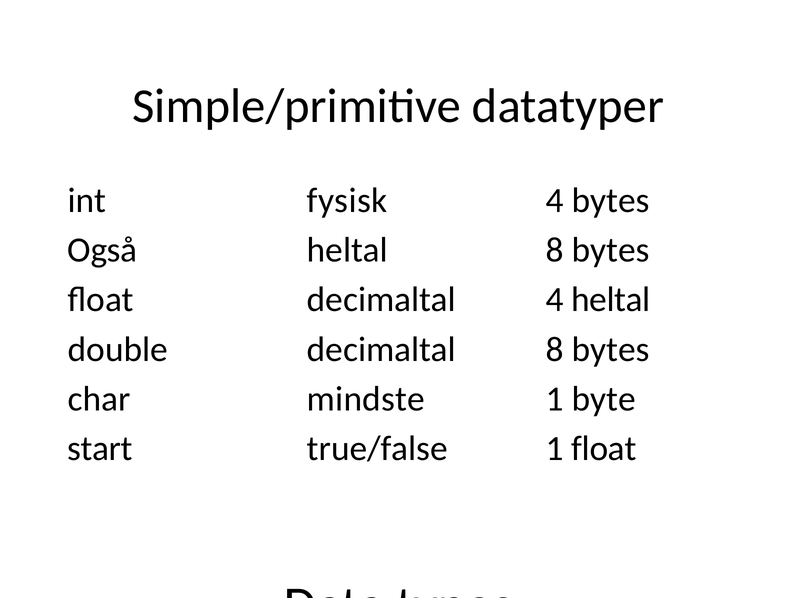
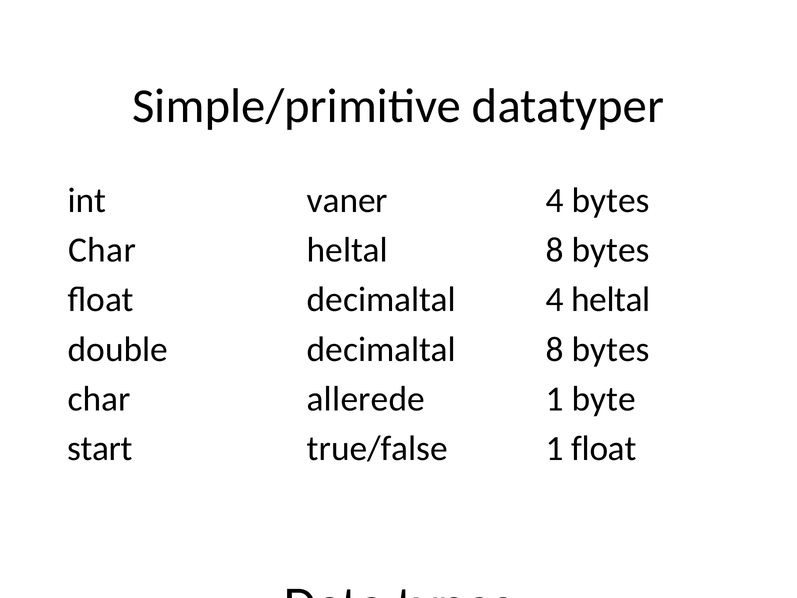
fysisk: fysisk -> vaner (347, 200)
Også: Også -> Char (102, 250)
mindste: mindste -> allerede (366, 399)
